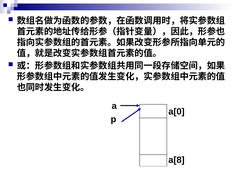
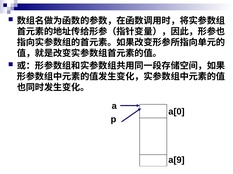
a[8: a[8 -> a[9 (177, 161)
